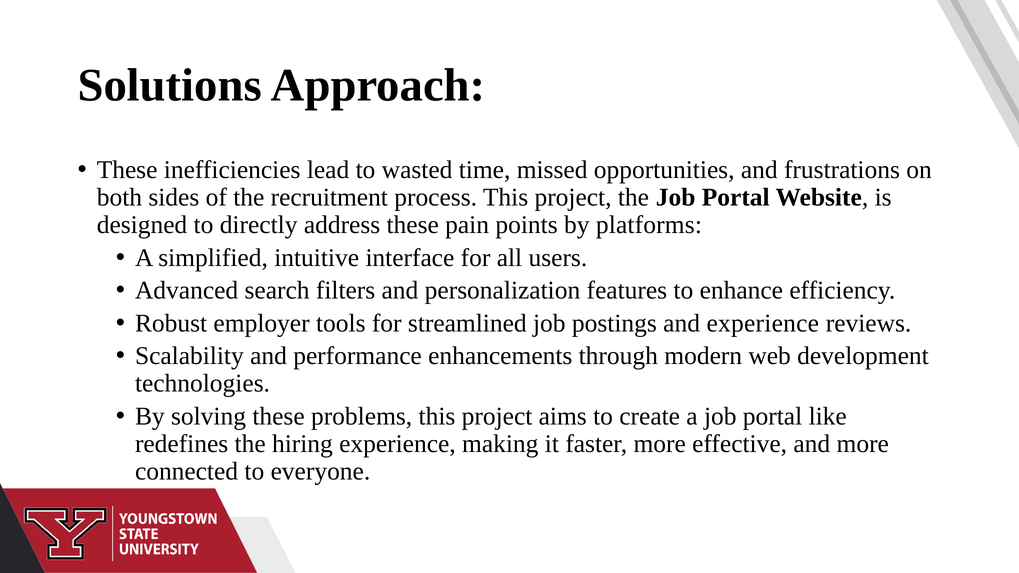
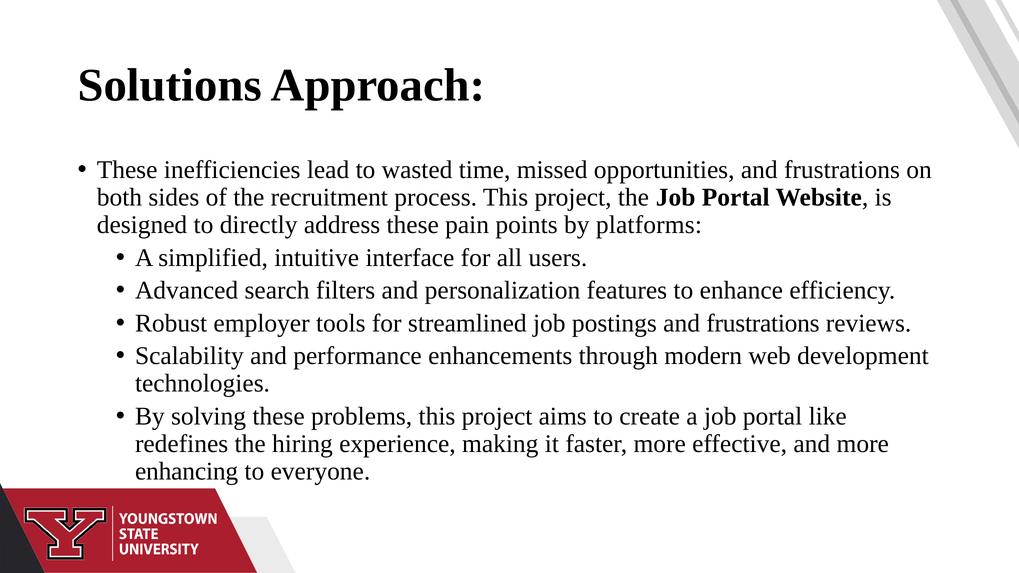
postings and experience: experience -> frustrations (763, 323)
connected: connected -> enhancing (187, 471)
